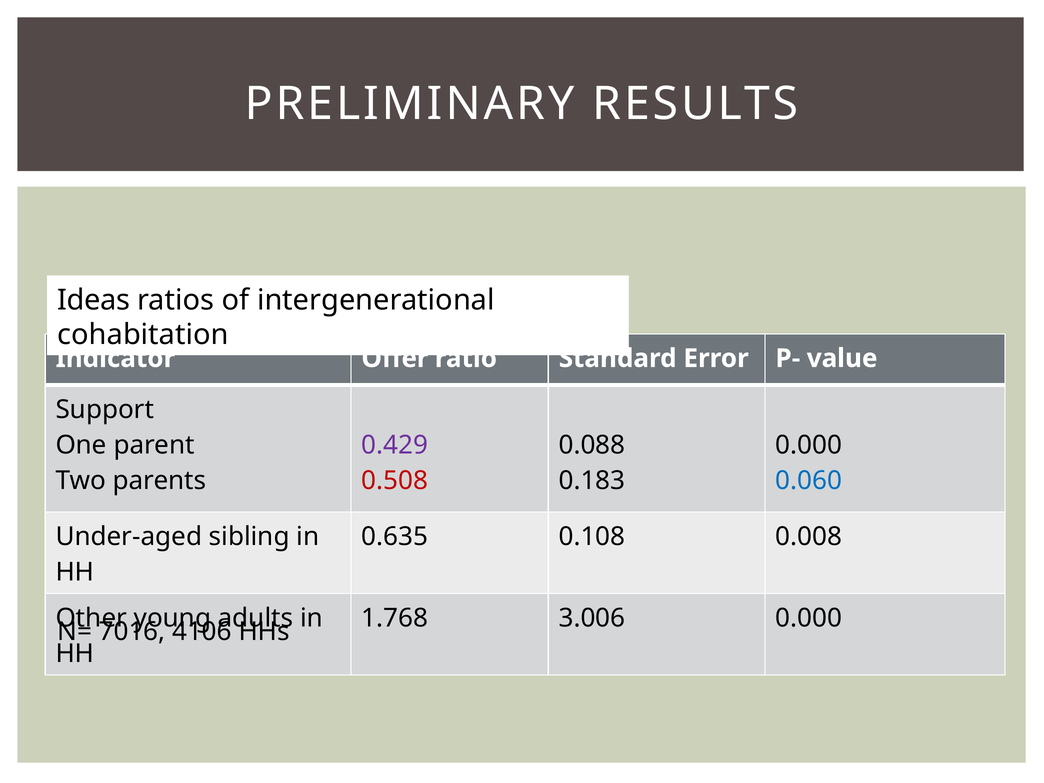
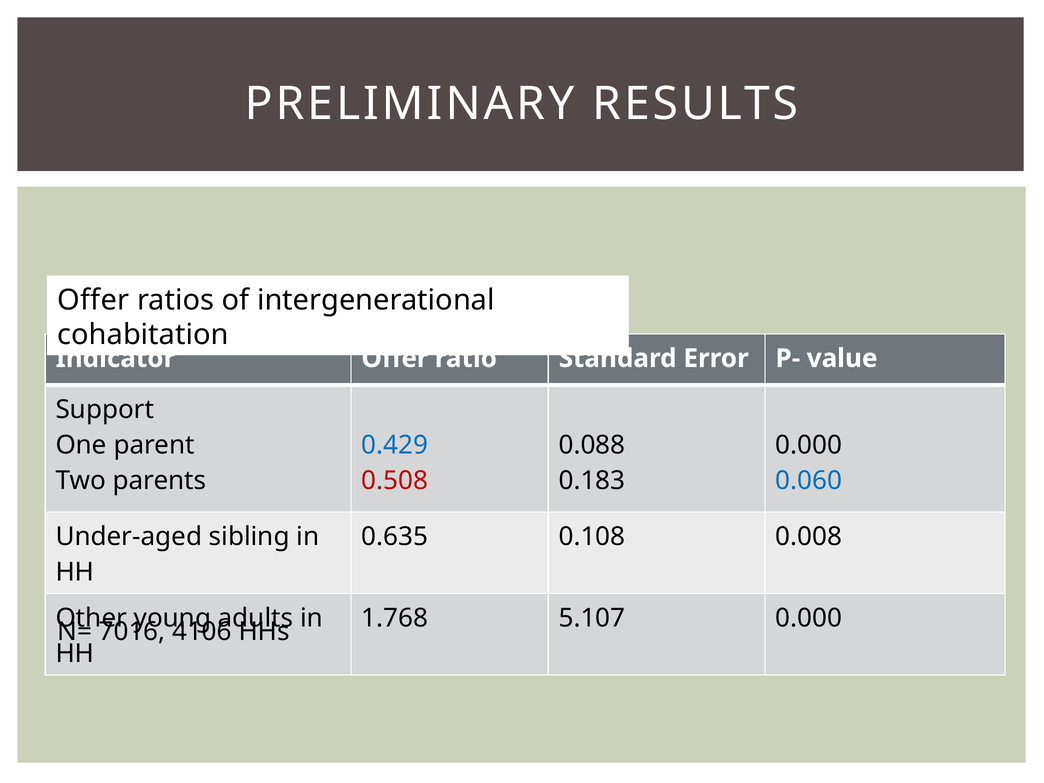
Ideas: Ideas -> Offer (93, 300)
0.429 colour: purple -> blue (395, 445)
3.006: 3.006 -> 5.107 (592, 618)
